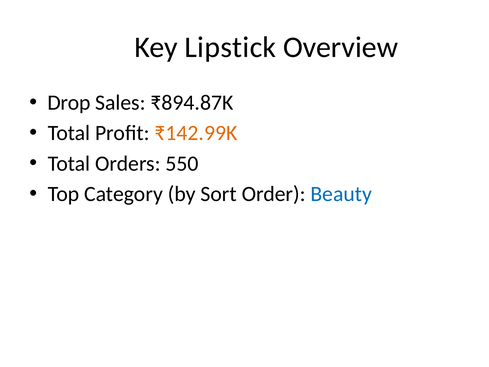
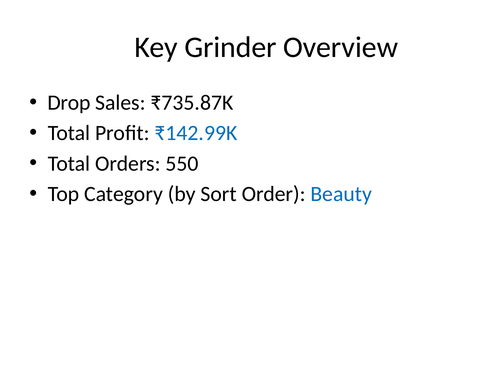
Lipstick: Lipstick -> Grinder (231, 47)
₹894.87K: ₹894.87K -> ₹735.87K (192, 103)
₹142.99K colour: orange -> blue (196, 133)
